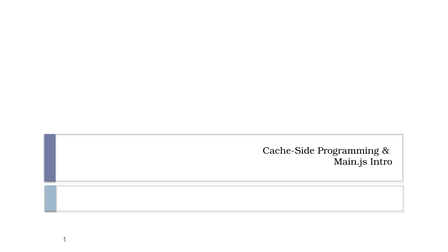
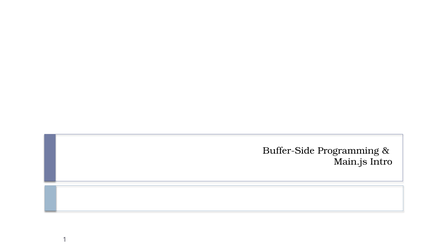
Cache-Side: Cache-Side -> Buffer-Side (289, 151)
